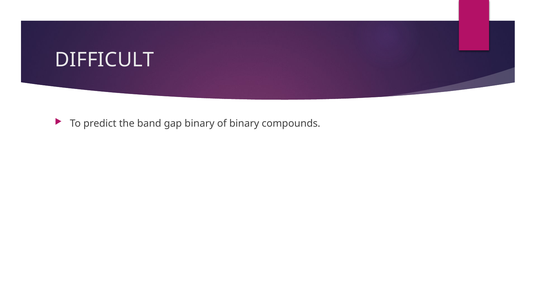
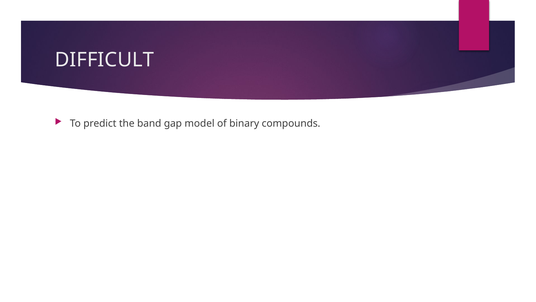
gap binary: binary -> model (200, 123)
